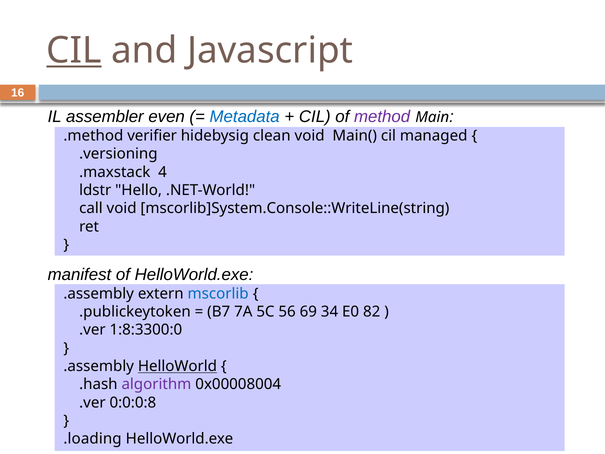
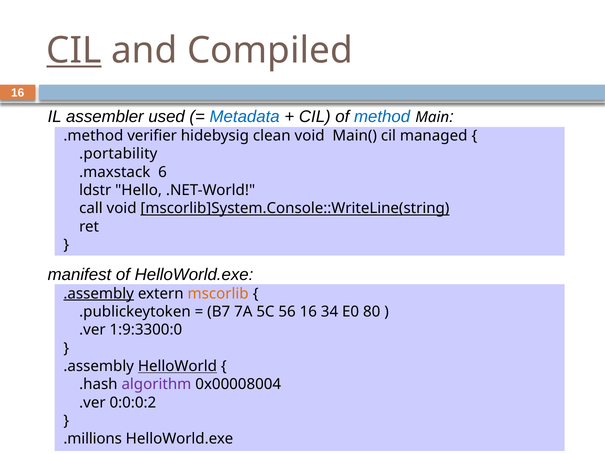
Javascript: Javascript -> Compiled (270, 50)
even: even -> used (167, 117)
method colour: purple -> blue (382, 117)
.versioning: .versioning -> .portability (118, 154)
4: 4 -> 6 (163, 172)
mscorlib]System.Console::WriteLine(string underline: none -> present (295, 208)
.assembly underline: none -> present (99, 293)
mscorlib colour: blue -> orange (218, 293)
56 69: 69 -> 16 (308, 312)
82: 82 -> 80 (372, 312)
1:8:3300:0: 1:8:3300:0 -> 1:9:3300:0 (146, 330)
0:0:0:8: 0:0:0:8 -> 0:0:0:2 (133, 402)
.loading: .loading -> .millions (93, 439)
